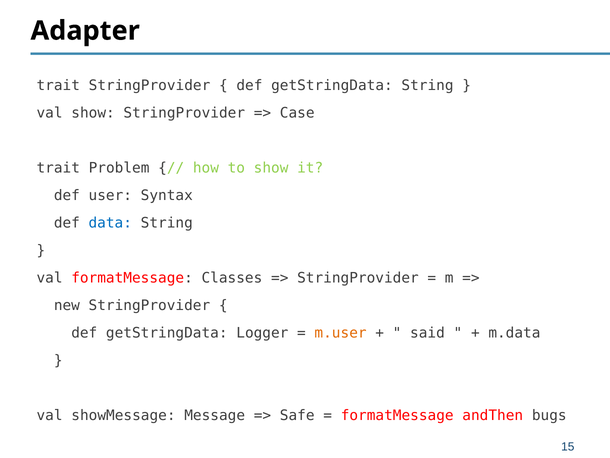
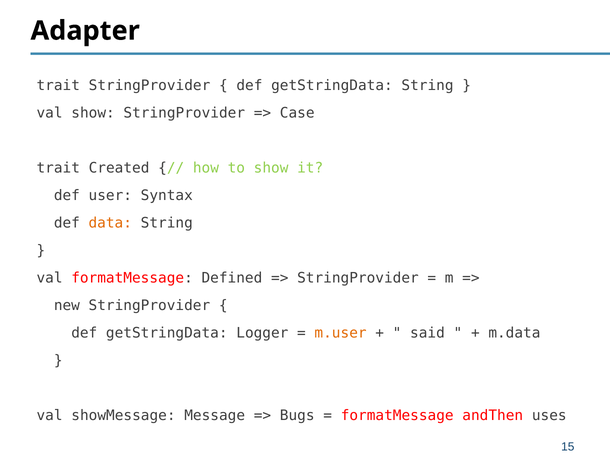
Problem: Problem -> Created (119, 168)
data colour: blue -> orange (110, 223)
Classes: Classes -> Defined (232, 277)
Safe: Safe -> Bugs (297, 415)
bugs: bugs -> uses (549, 415)
